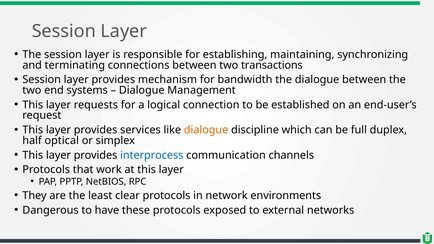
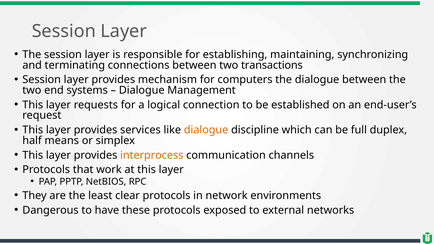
bandwidth: bandwidth -> computers (245, 80)
optical: optical -> means (62, 141)
interprocess colour: blue -> orange (152, 155)
